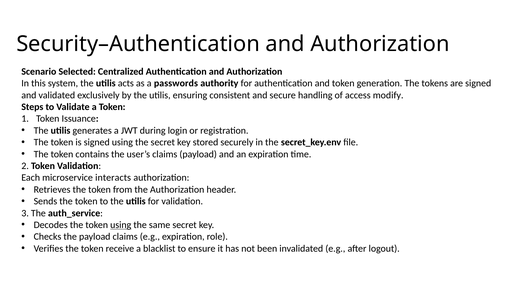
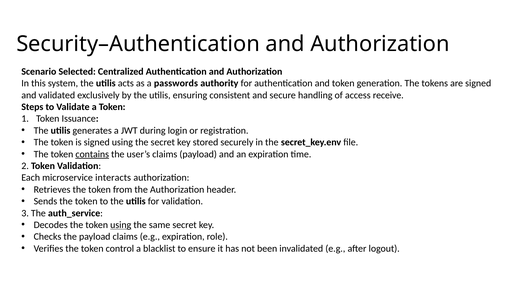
modify: modify -> receive (388, 95)
contains underline: none -> present (92, 154)
receive: receive -> control (120, 248)
